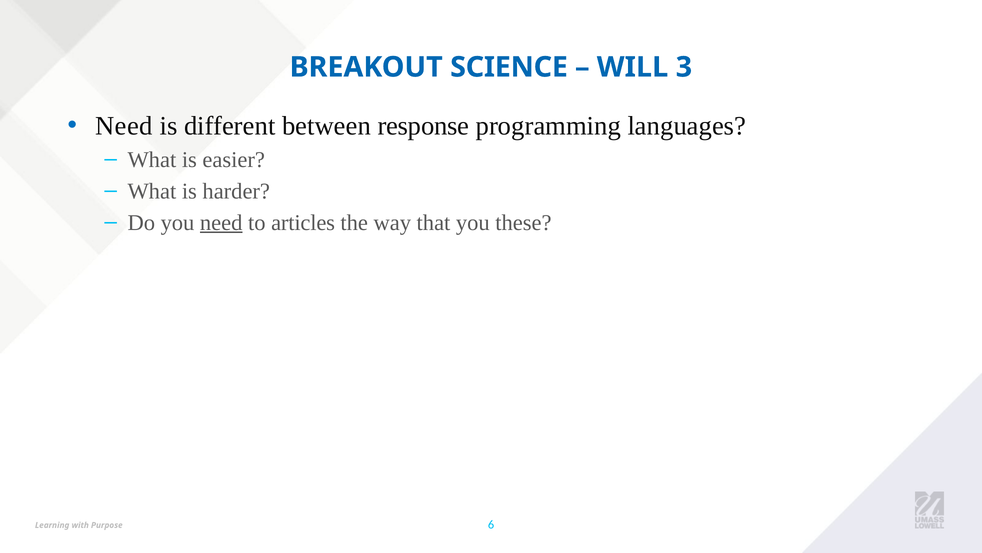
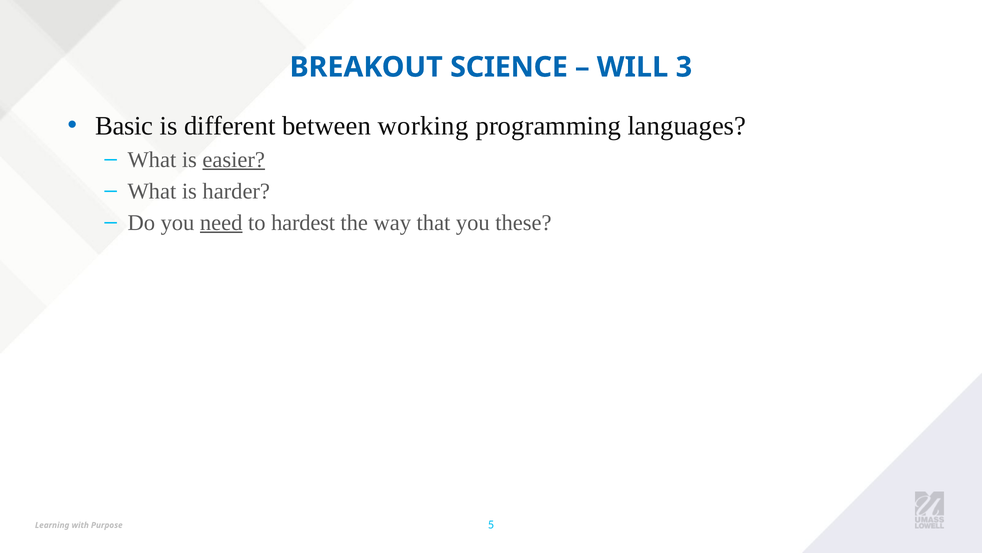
Need: Need -> Basic (124, 126)
response: response -> working (423, 126)
easier underline: none -> present (234, 160)
articles: articles -> hardest (303, 223)
6: 6 -> 5 (491, 525)
